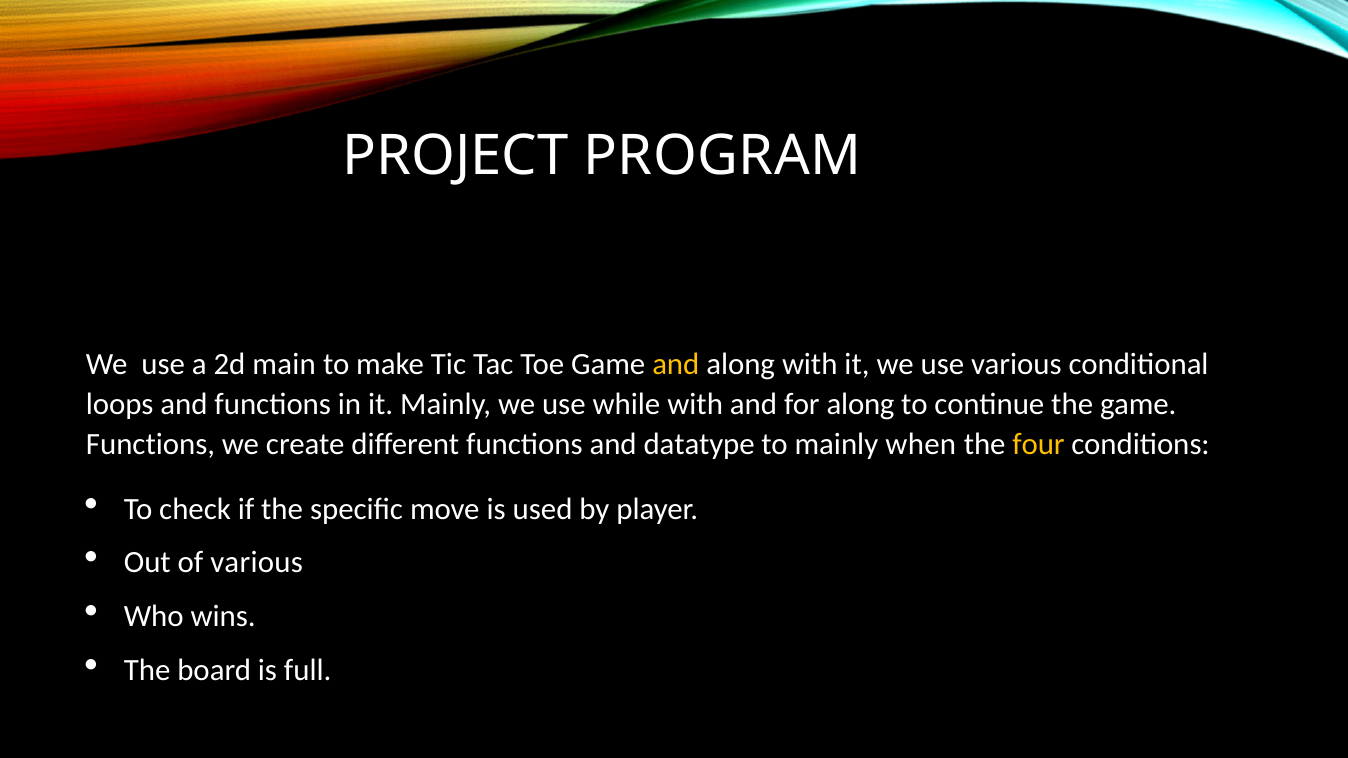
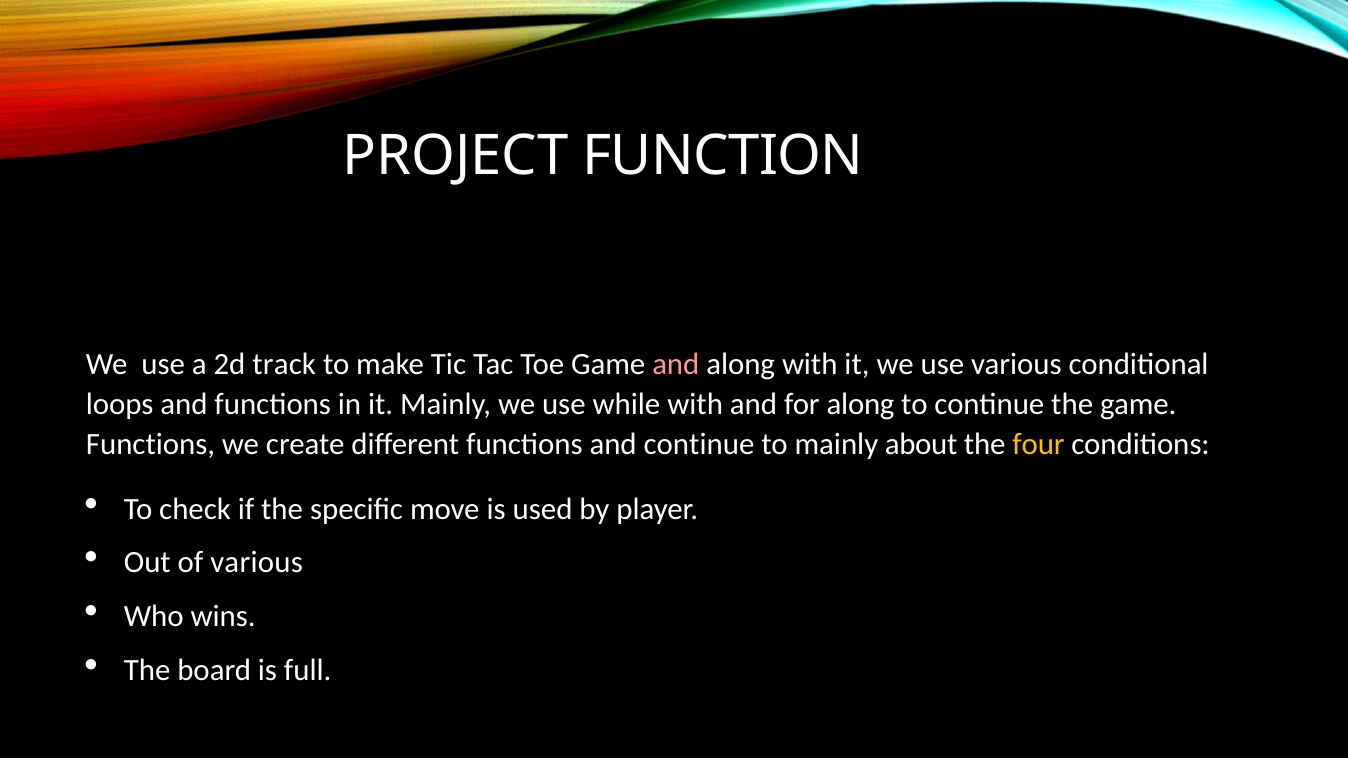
PROGRAM: PROGRAM -> FUNCTION (723, 156)
main: main -> track (284, 365)
and colour: yellow -> pink (676, 365)
and datatype: datatype -> continue (699, 444)
when: when -> about (921, 444)
